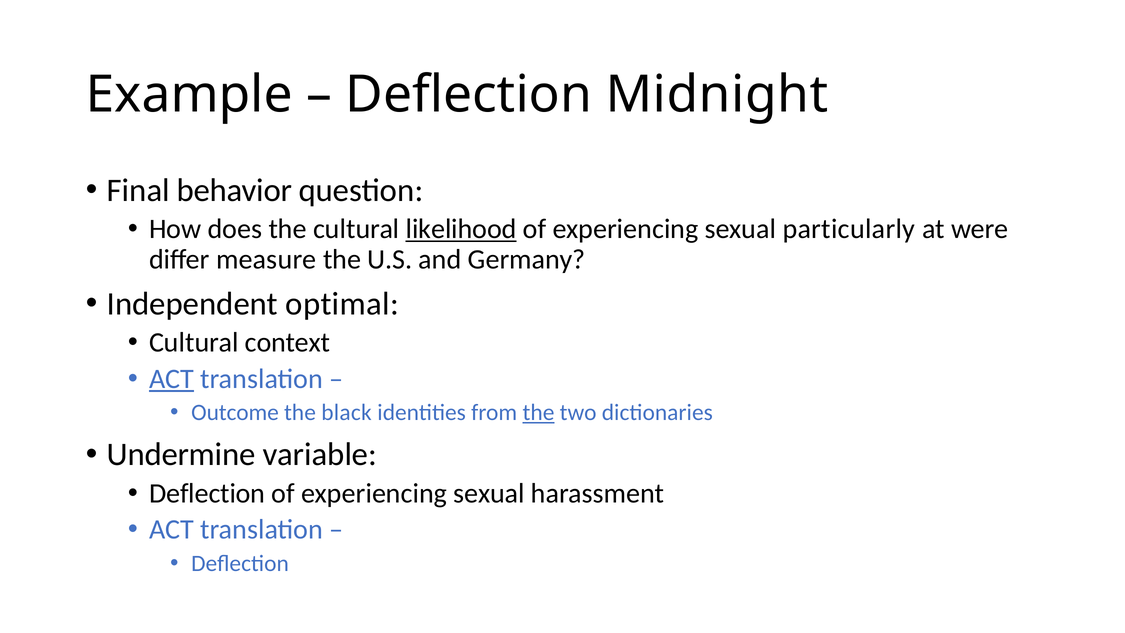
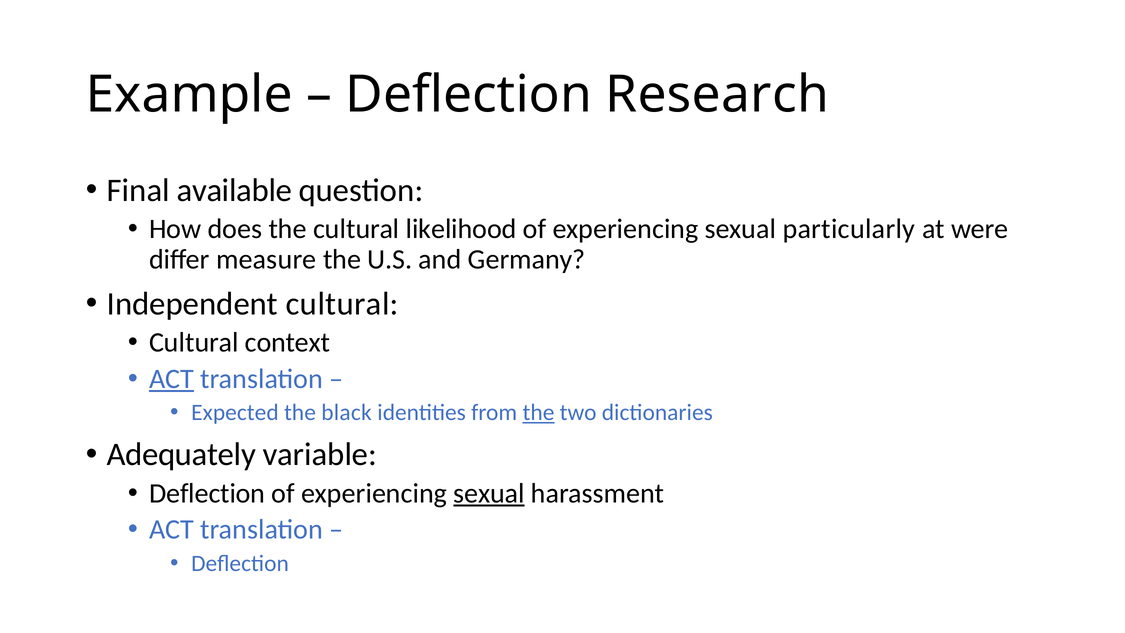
Midnight: Midnight -> Research (717, 95)
behavior: behavior -> available (234, 190)
likelihood underline: present -> none (461, 229)
Independent optimal: optimal -> cultural (342, 304)
Outcome: Outcome -> Expected (235, 413)
Undermine: Undermine -> Adequately (181, 455)
sexual underline: none -> present (489, 493)
